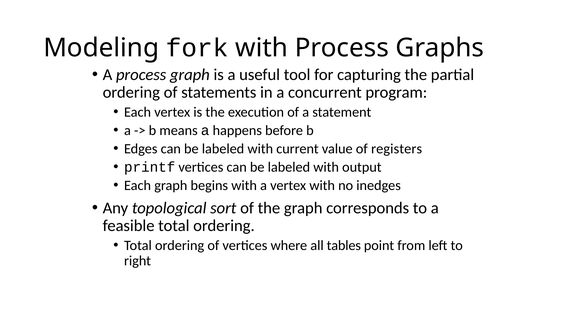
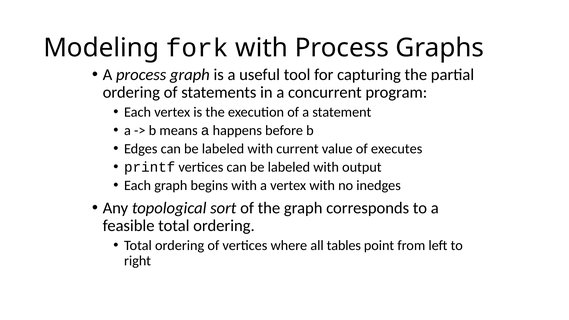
registers: registers -> executes (397, 149)
